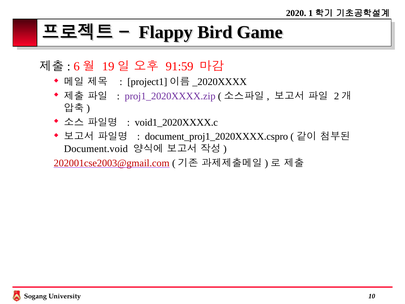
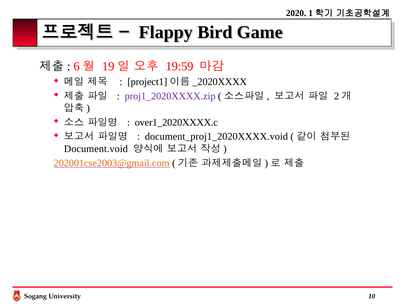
91:59: 91:59 -> 19:59 (180, 67)
void1_2020XXXX.c: void1_2020XXXX.c -> over1_2020XXXX.c (176, 122)
document_proj1_2020XXXX.cspro: document_proj1_2020XXXX.cspro -> document_proj1_2020XXXX.void (216, 137)
202001cse2003@gmail.com colour: red -> orange (112, 163)
